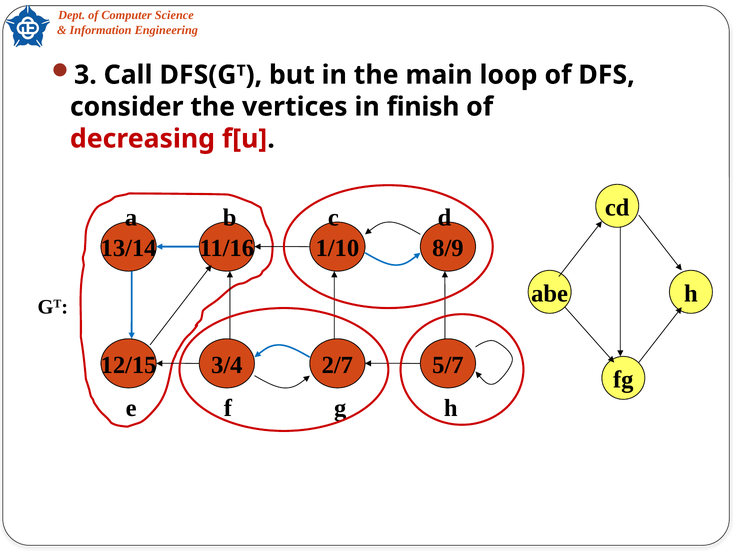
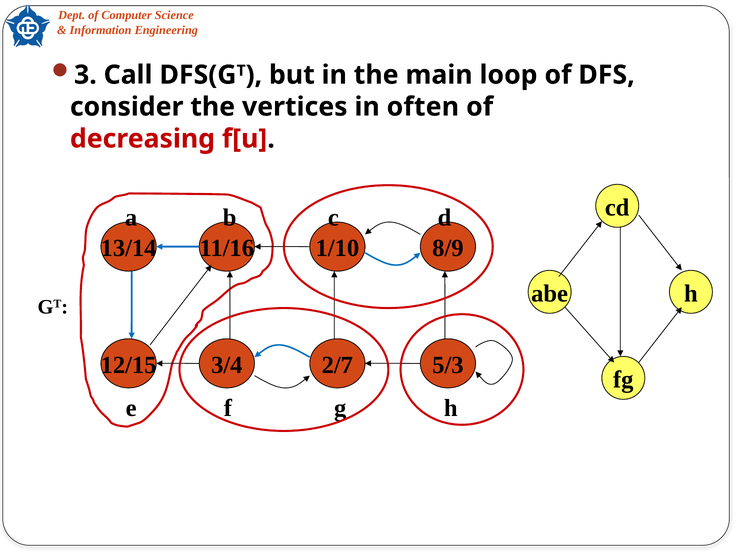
finish: finish -> often (423, 107)
5/7: 5/7 -> 5/3 (448, 365)
